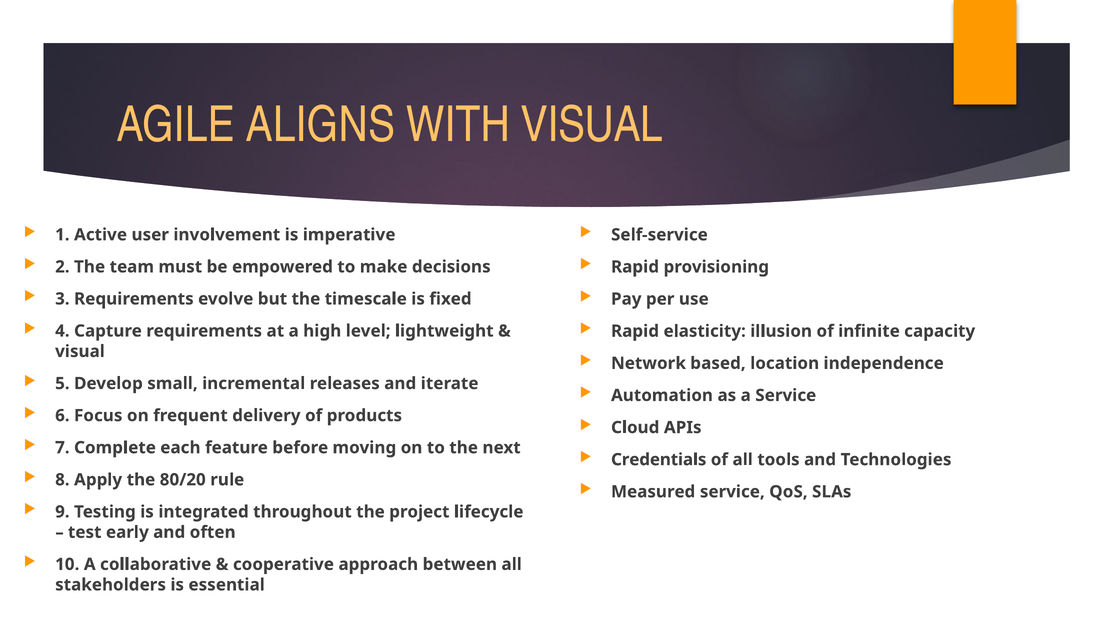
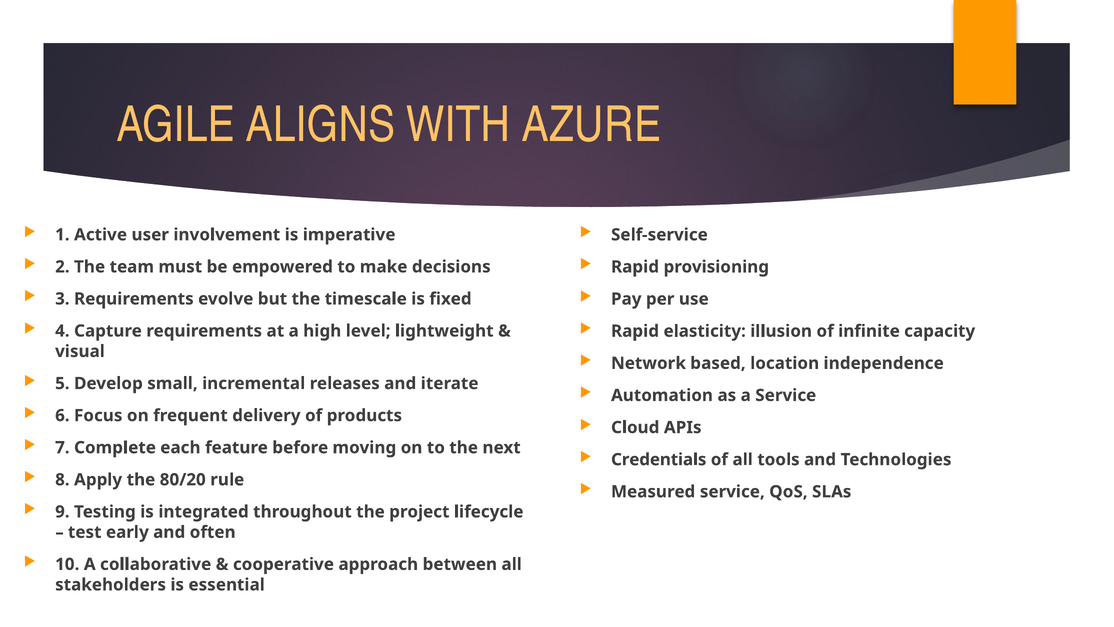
WITH VISUAL: VISUAL -> AZURE (591, 125)
